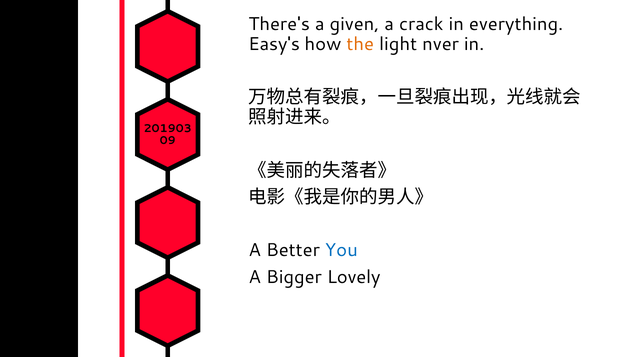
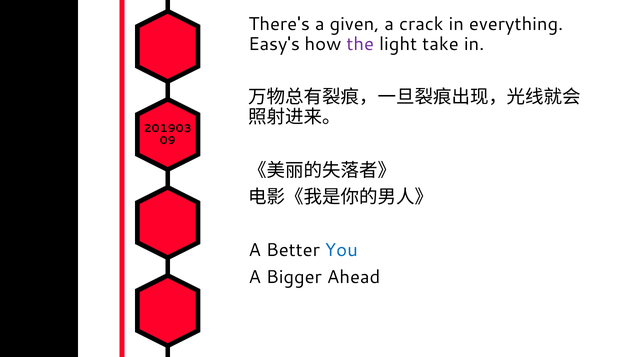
the colour: orange -> purple (360, 44)
nver: nver -> take (440, 44)
Lovely: Lovely -> Ahead (354, 277)
